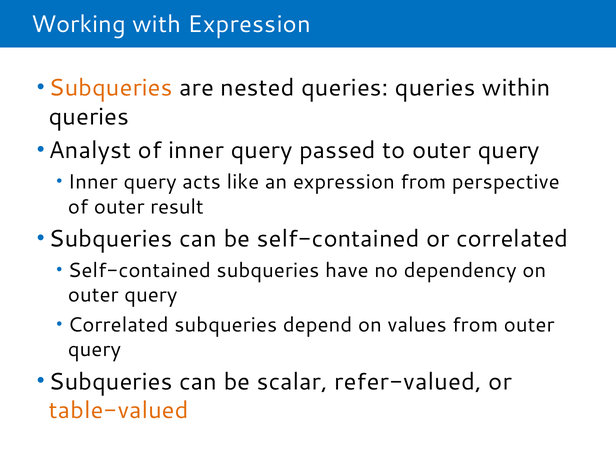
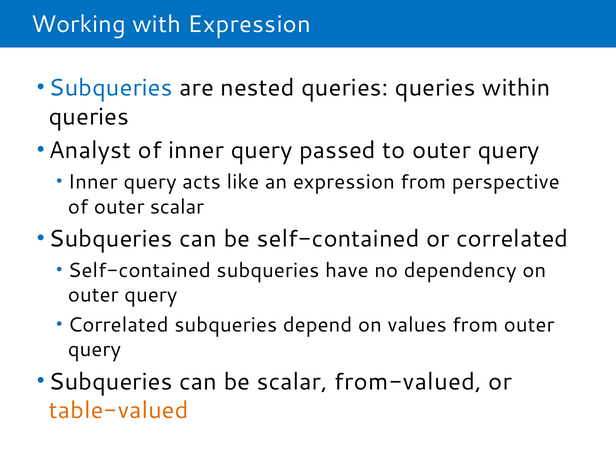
Subqueries colour: orange -> blue (111, 88)
outer result: result -> scalar (177, 207)
refer-valued: refer-valued -> from-valued (408, 382)
